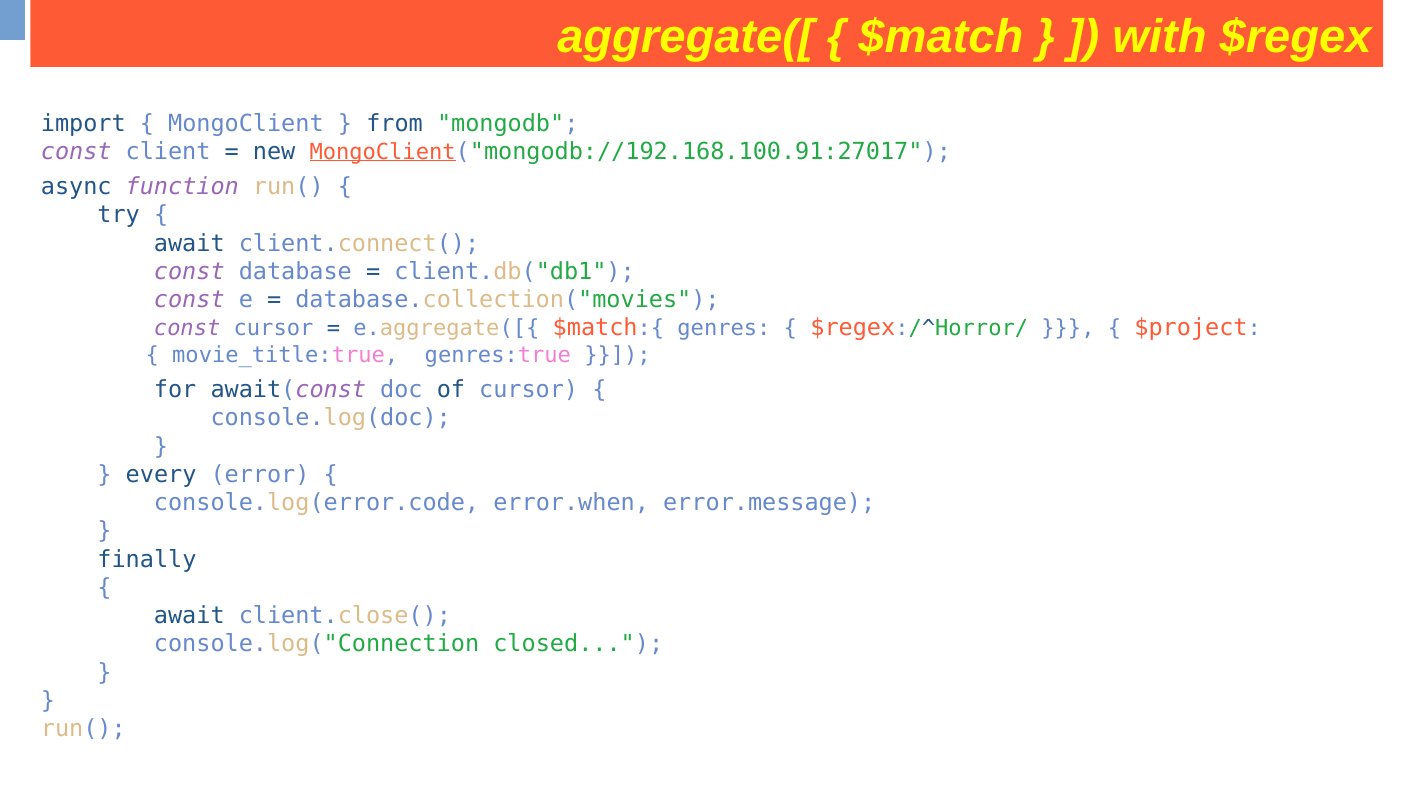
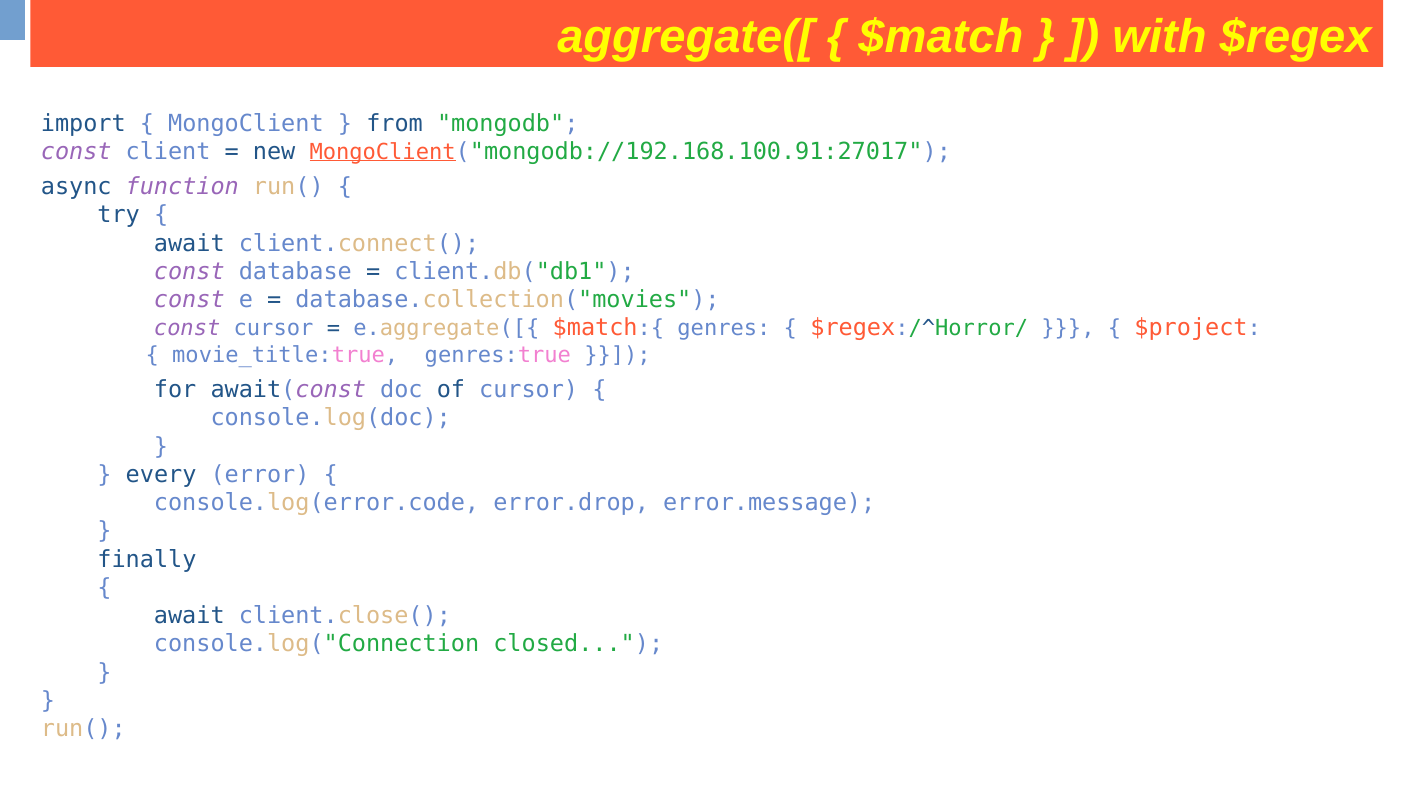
error.when: error.when -> error.drop (571, 503)
